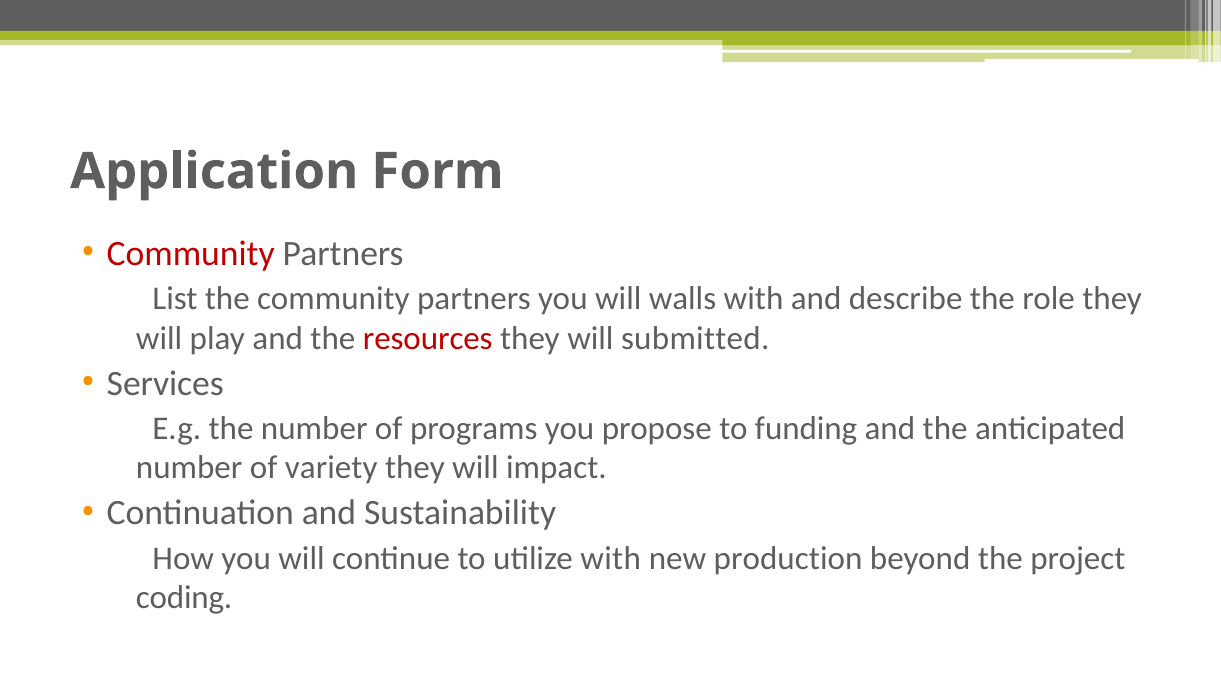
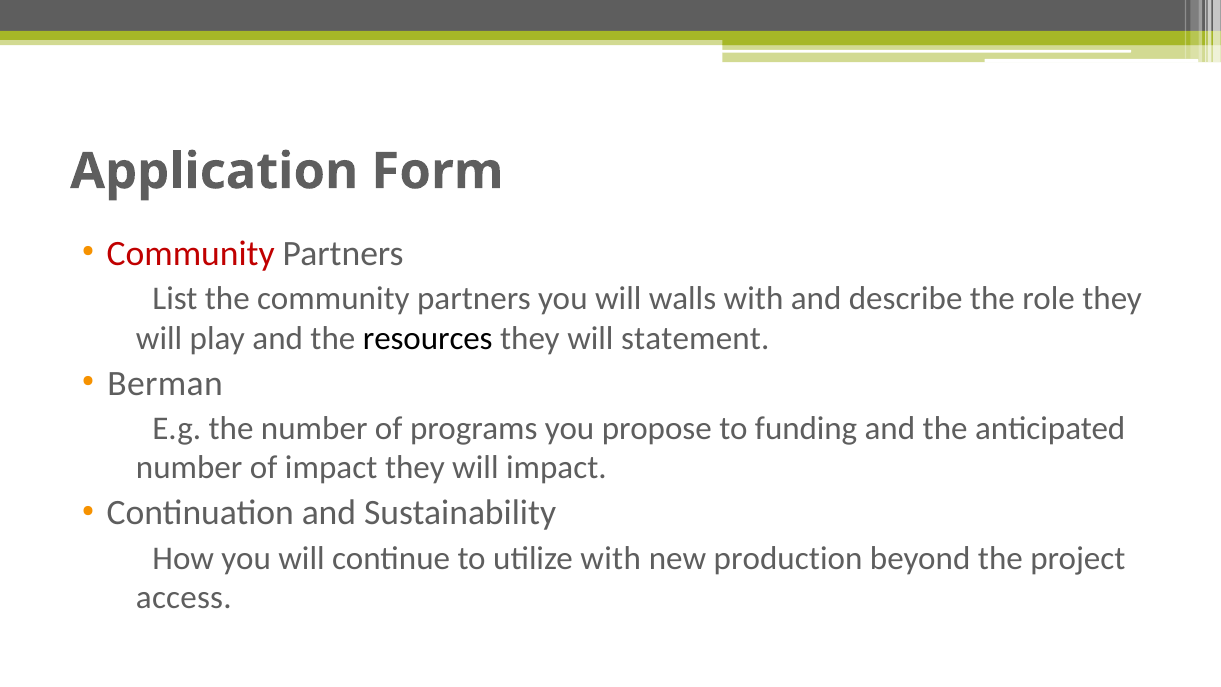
resources colour: red -> black (428, 338)
submitted: submitted -> statement (695, 338)
Services: Services -> Berman (165, 383)
of variety: variety -> impact (331, 468)
coding: coding -> access (184, 598)
